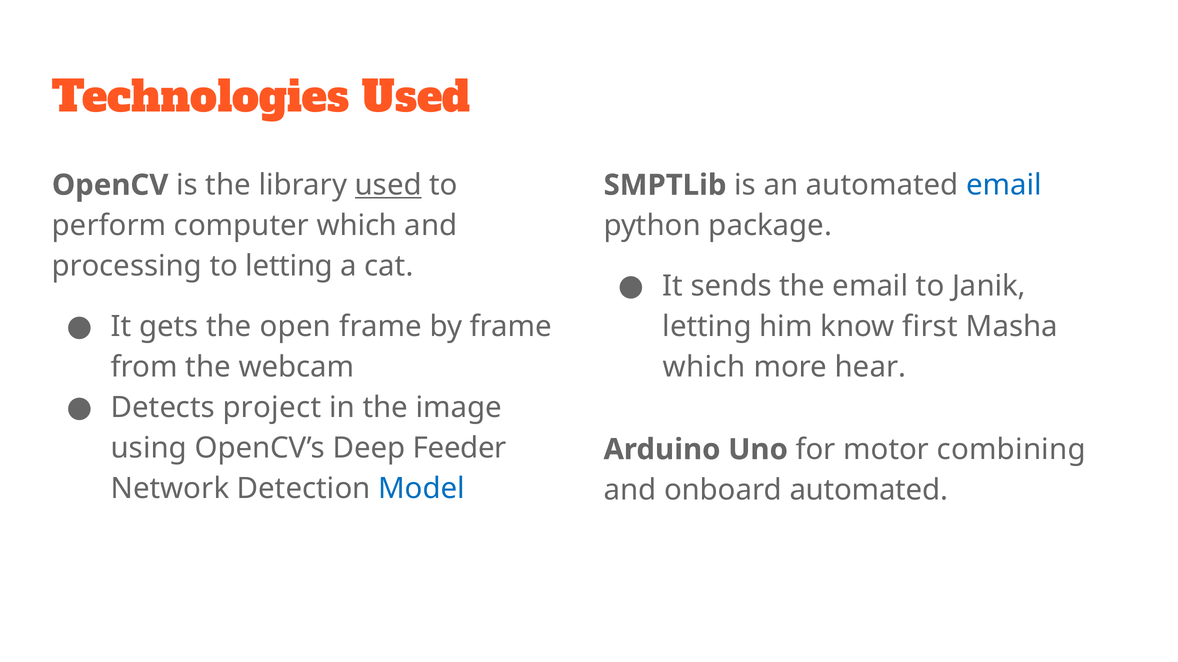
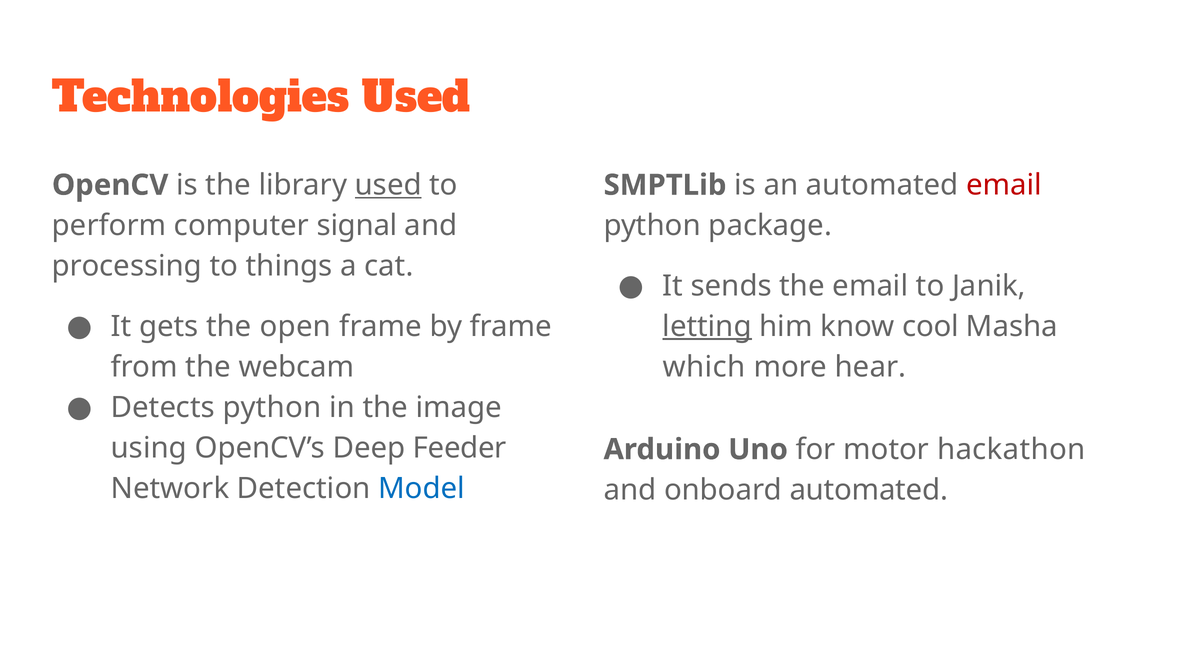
email colour: blue -> red (1004, 185)
computer which: which -> signal (357, 226)
to letting: letting -> things (289, 267)
letting underline: none -> present (707, 327)
first: first -> cool (930, 327)
Detects project: project -> python (272, 408)
combining: combining -> hackathon (1011, 450)
